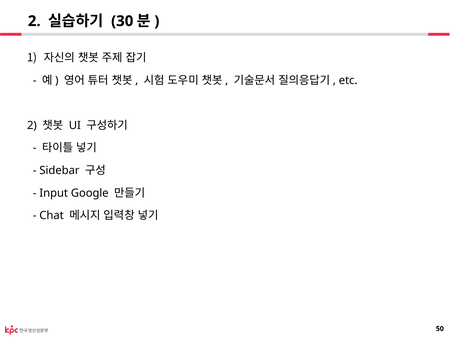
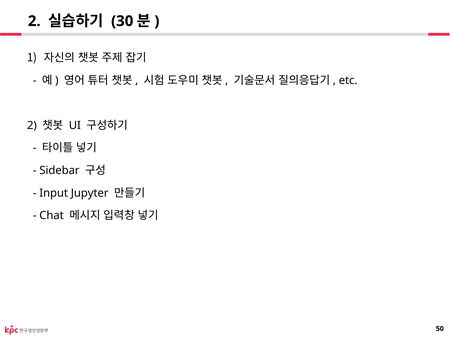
Google: Google -> Jupyter (90, 193)
